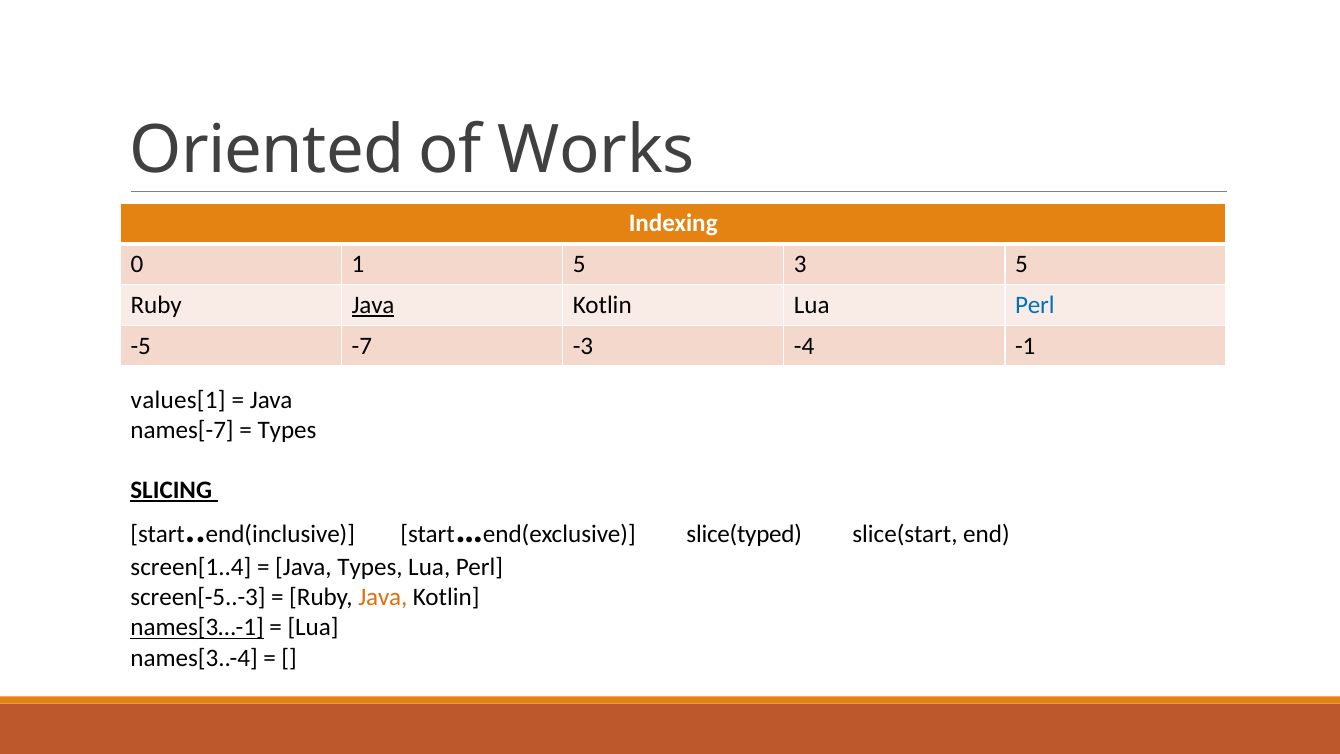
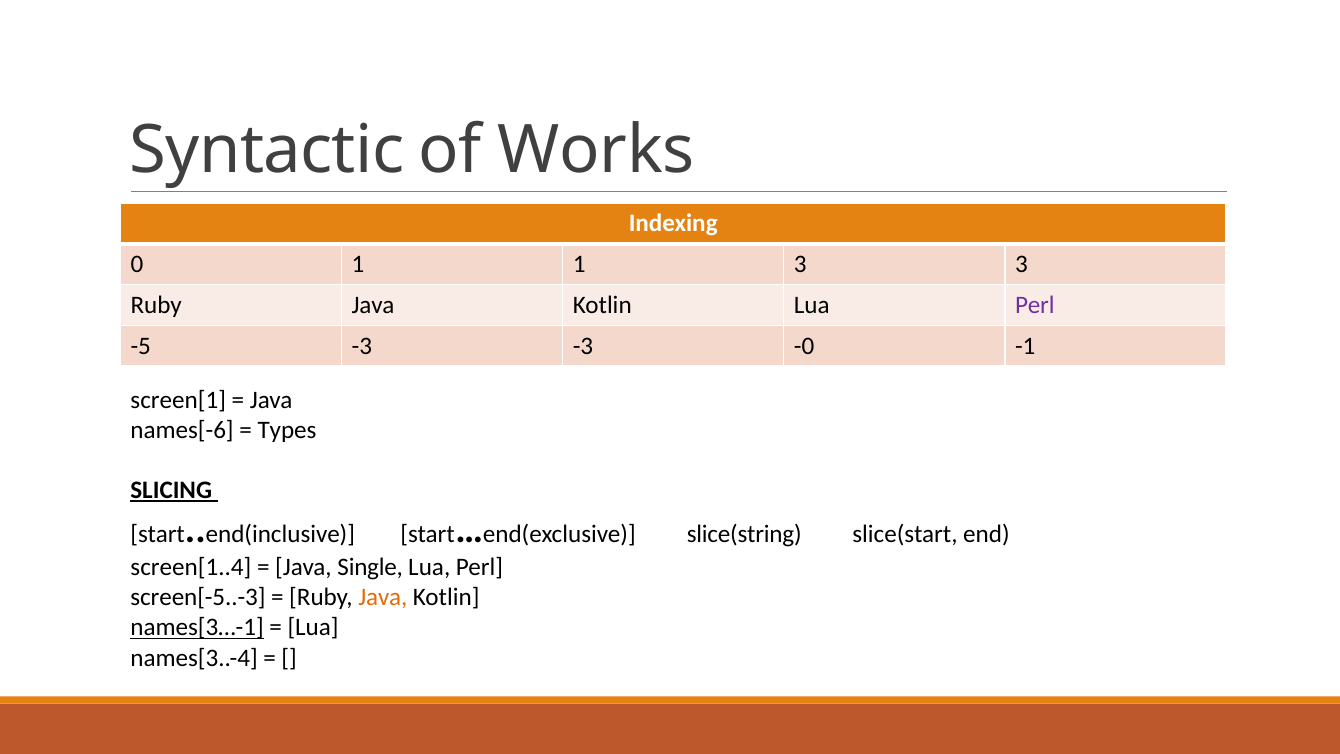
Oriented: Oriented -> Syntactic (267, 150)
1 5: 5 -> 1 (579, 264)
3 5: 5 -> 3 (1021, 264)
Java underline: present -> none (373, 305)
Perl colour: blue -> purple (1035, 305)
-5 -7: -7 -> -3 (362, 346)
-4: -4 -> -0 (804, 346)
values[1: values[1 -> screen[1 (178, 400)
names[-7: names[-7 -> names[-6 (182, 430)
slice(typed: slice(typed -> slice(string (744, 534)
Java Types: Types -> Single (370, 567)
